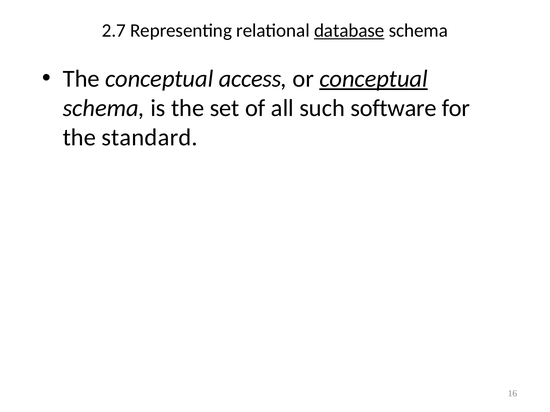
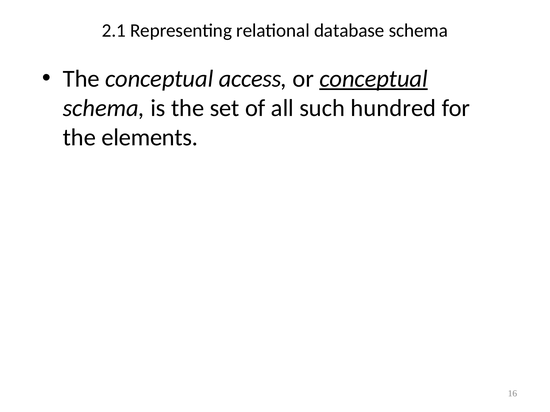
2.7: 2.7 -> 2.1 (114, 31)
database underline: present -> none (349, 31)
software: software -> hundred (393, 108)
standard: standard -> elements (150, 137)
